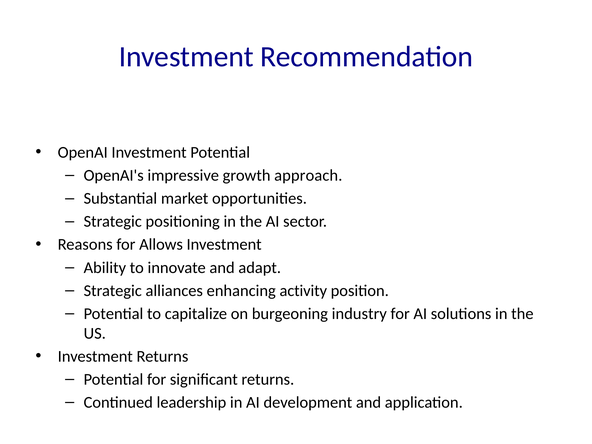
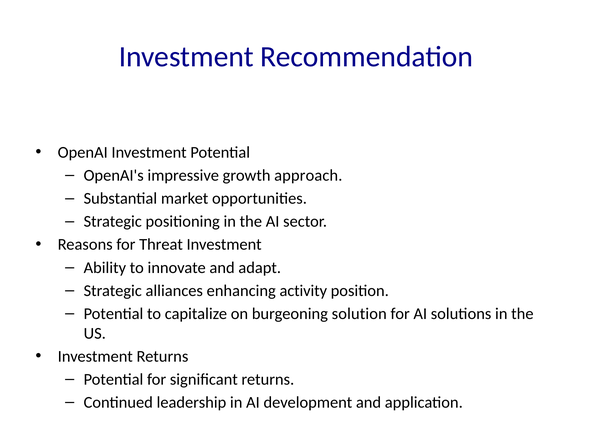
Allows: Allows -> Threat (161, 245)
industry: industry -> solution (359, 314)
